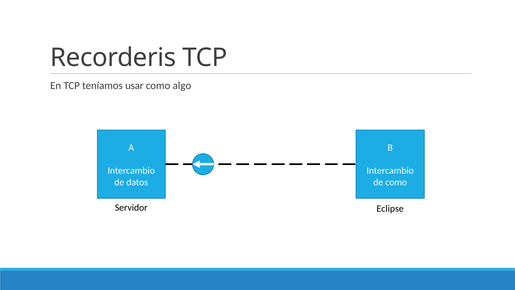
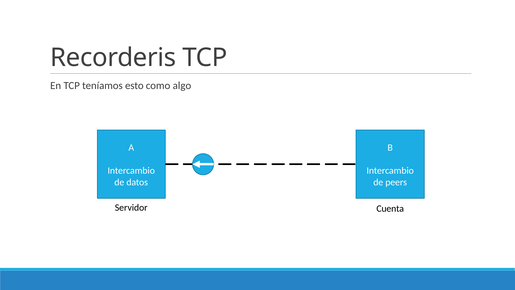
usar: usar -> esto (134, 86)
de como: como -> peers (396, 182)
Eclipse: Eclipse -> Cuenta (390, 209)
